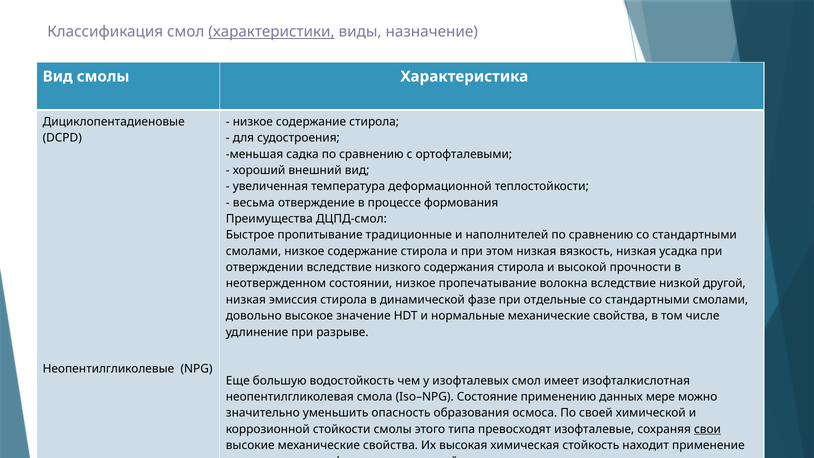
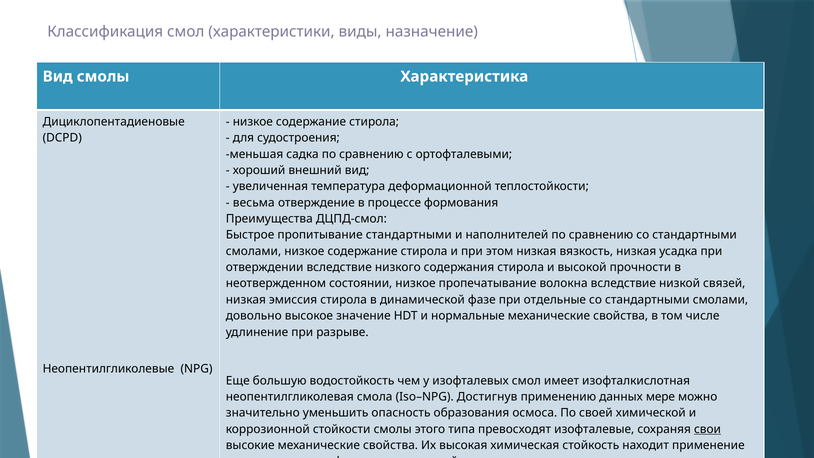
характеристики underline: present -> none (271, 32)
пропитывание традиционные: традиционные -> стандартными (409, 235)
другой: другой -> связей (724, 283)
Состояние: Состояние -> Достигнув (487, 397)
